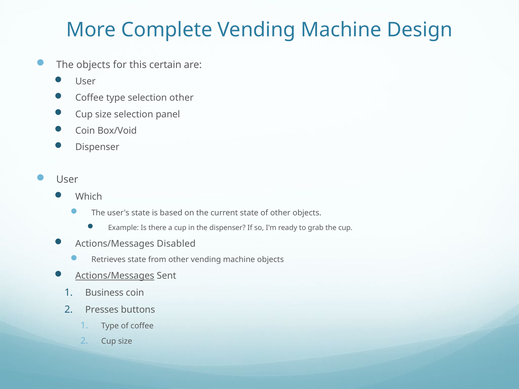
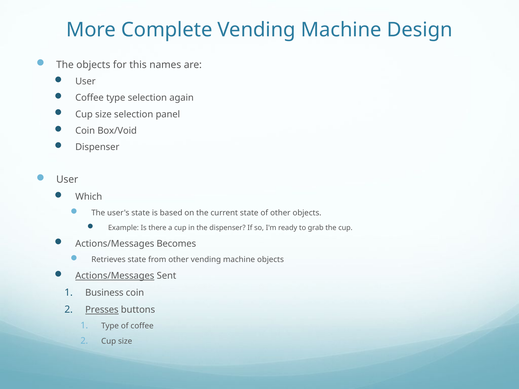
certain: certain -> names (165, 65)
selection other: other -> again (182, 98)
Disabled: Disabled -> Becomes (176, 244)
Presses underline: none -> present (102, 310)
